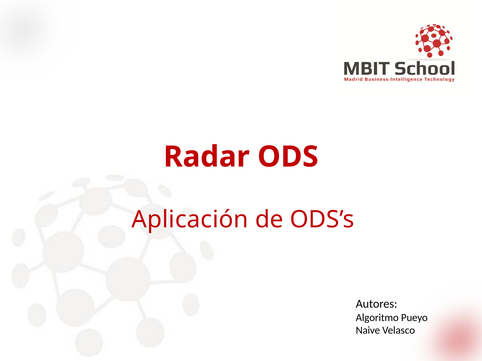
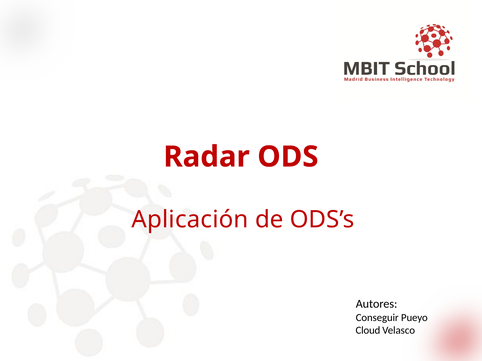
Algoritmo: Algoritmo -> Conseguir (377, 318)
Naive: Naive -> Cloud (368, 331)
